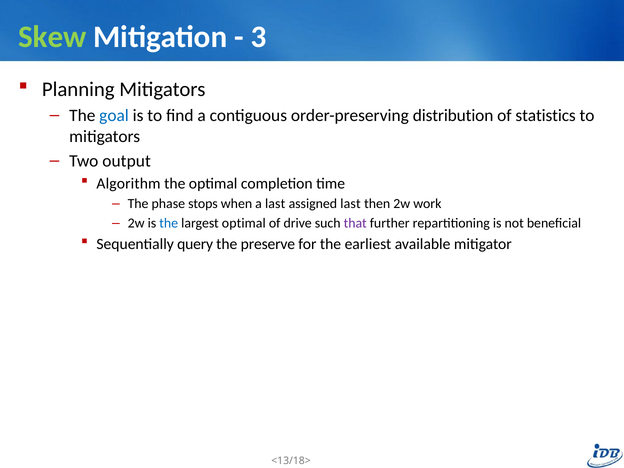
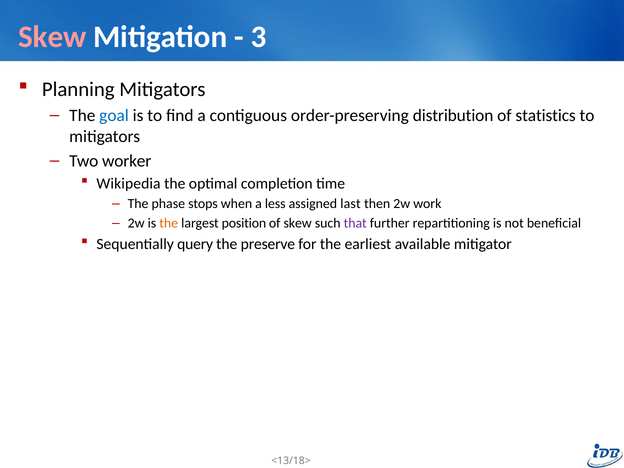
Skew colour: light green -> pink (52, 37)
output: output -> worker (127, 161)
Algorithm: Algorithm -> Wikipedia (129, 184)
a last: last -> less (275, 204)
the colour: blue -> orange (169, 223)
largest optimal: optimal -> position (244, 223)
of drive: drive -> skew (298, 223)
